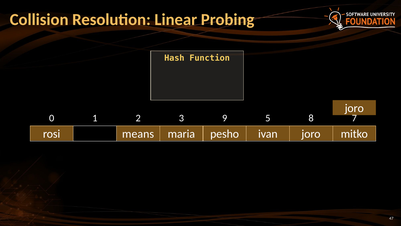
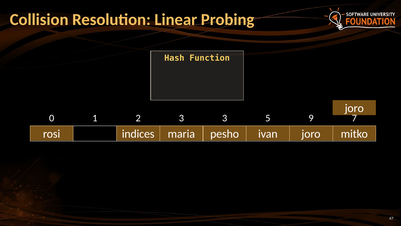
3 9: 9 -> 3 (225, 118)
8: 8 -> 9 (311, 118)
means: means -> indices (138, 134)
